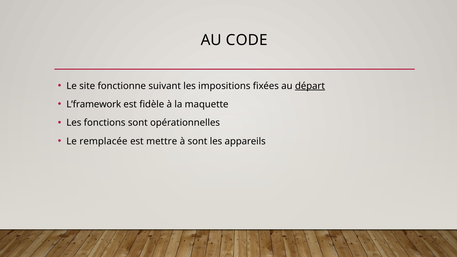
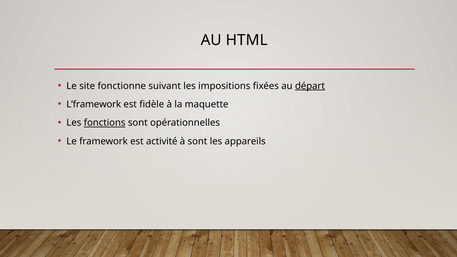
CODE: CODE -> HTML (247, 40)
fonctions underline: none -> present (105, 123)
remplacée: remplacée -> framework (104, 141)
mettre: mettre -> activité (162, 141)
